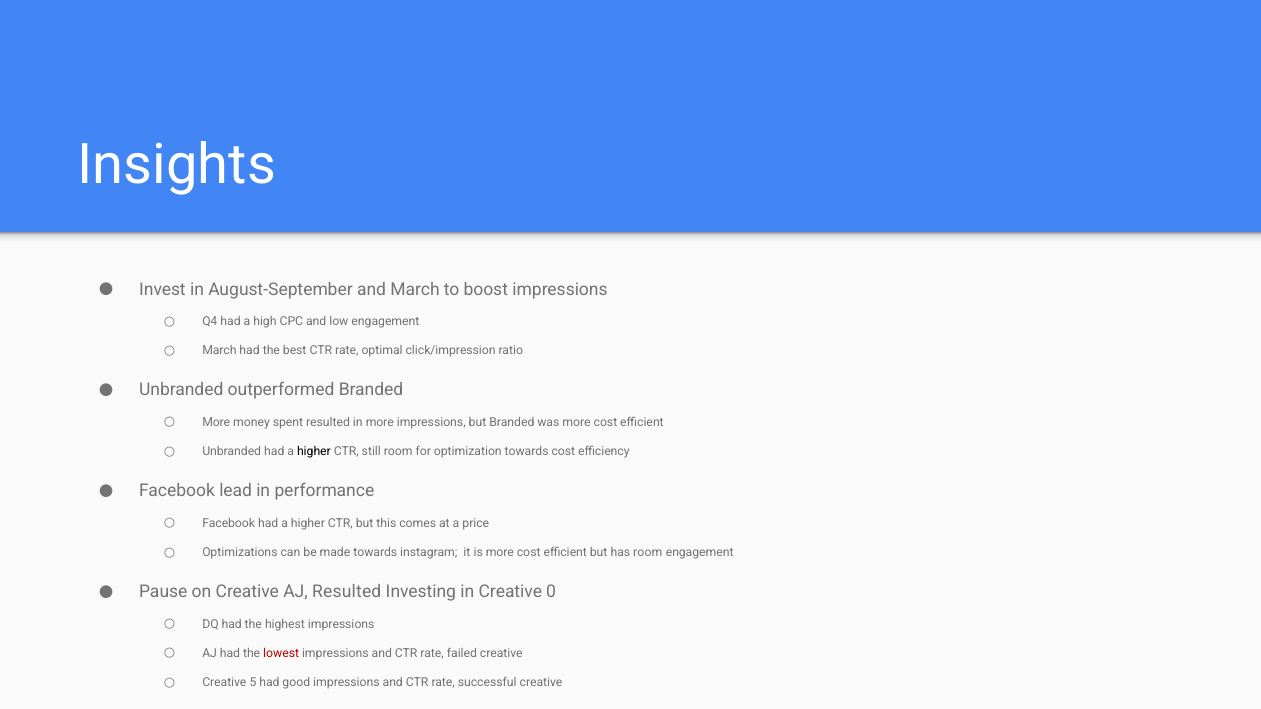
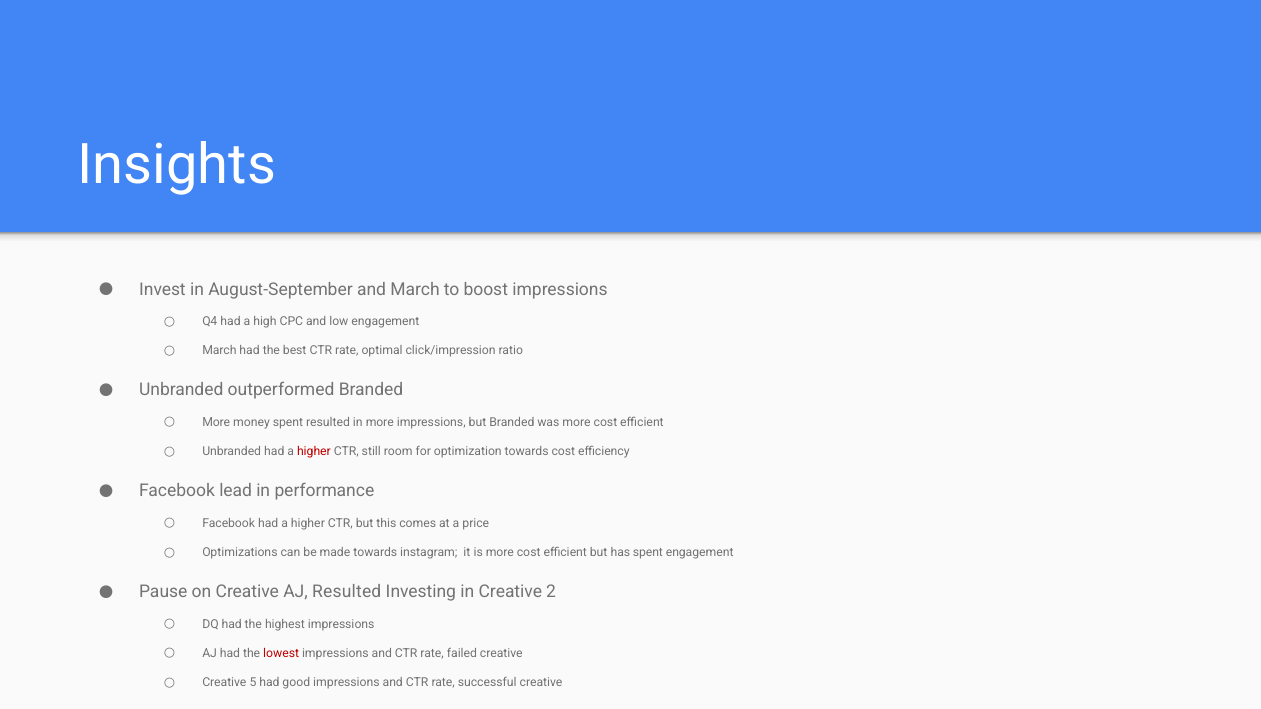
higher colour: black -> red (314, 452)
has room: room -> spent (648, 553)
0: 0 -> 2 (551, 592)
